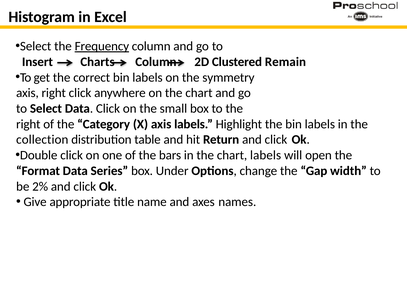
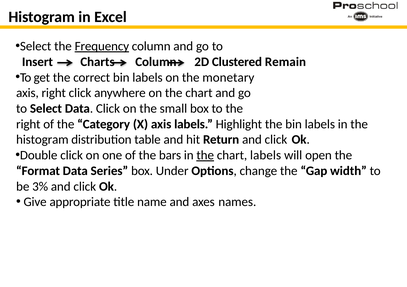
symmetry: symmetry -> monetary (228, 77)
collection: collection -> histogram (42, 140)
the underline: none -> present (205, 155)
2%: 2% -> 3% (40, 187)
